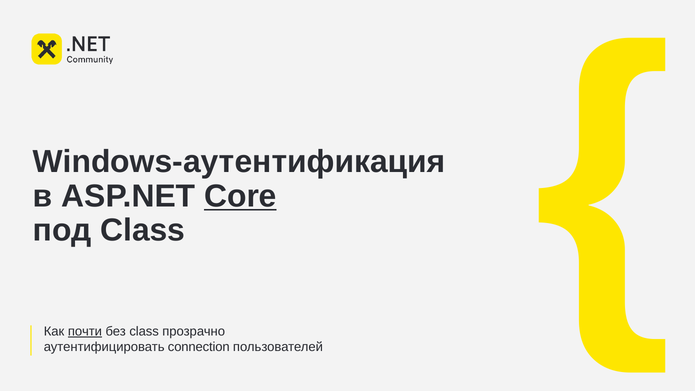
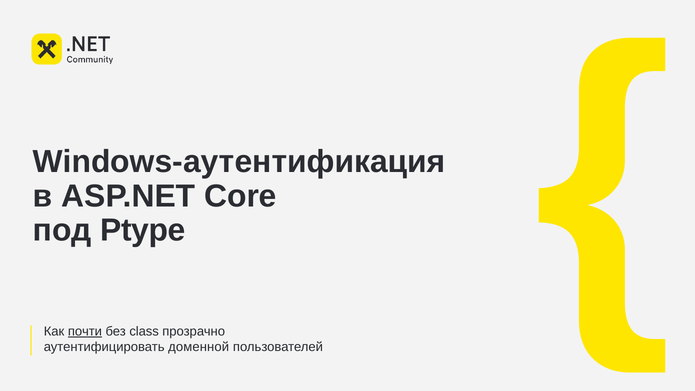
Core underline: present -> none (240, 196)
под Class: Class -> Ptype (143, 230)
connection: connection -> доменной (199, 347)
